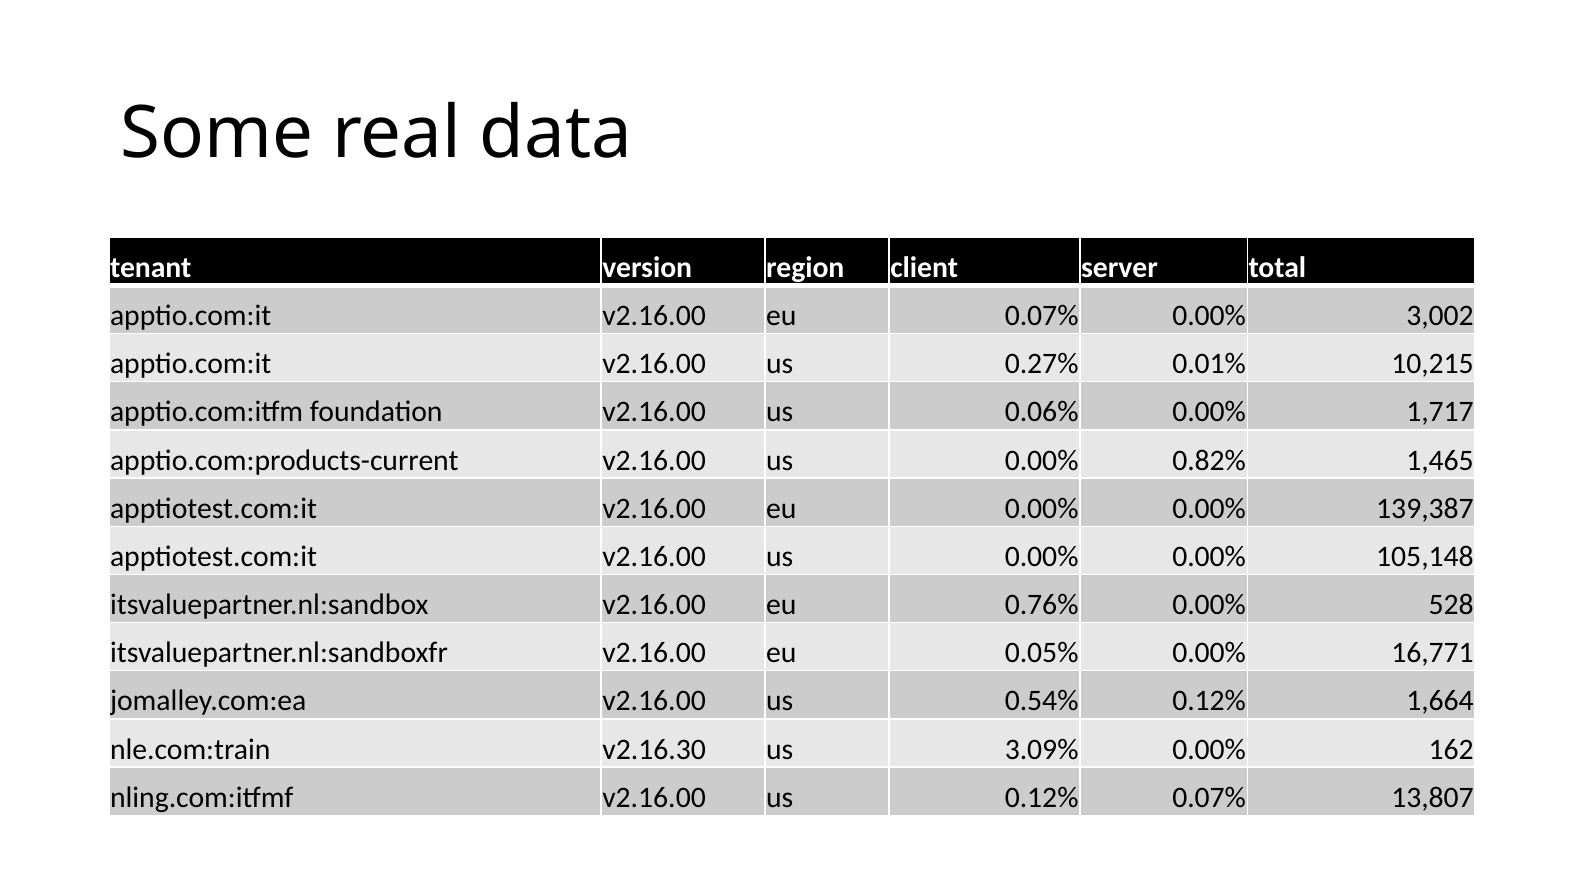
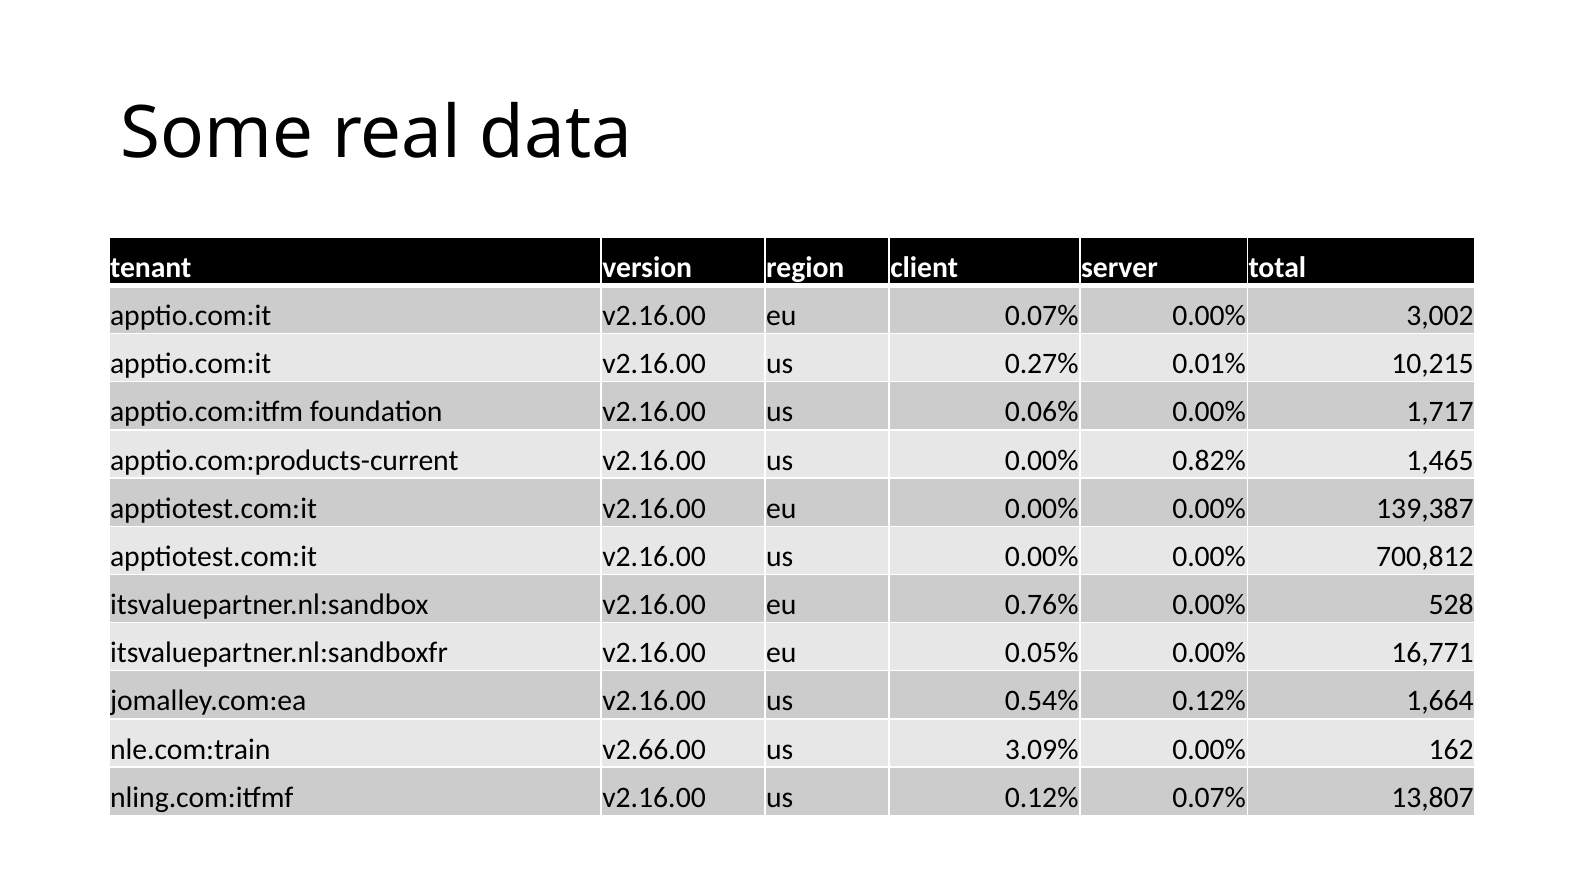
105,148: 105,148 -> 700,812 (1425, 557)
v2.16.30: v2.16.30 -> v2.66.00 (654, 749)
